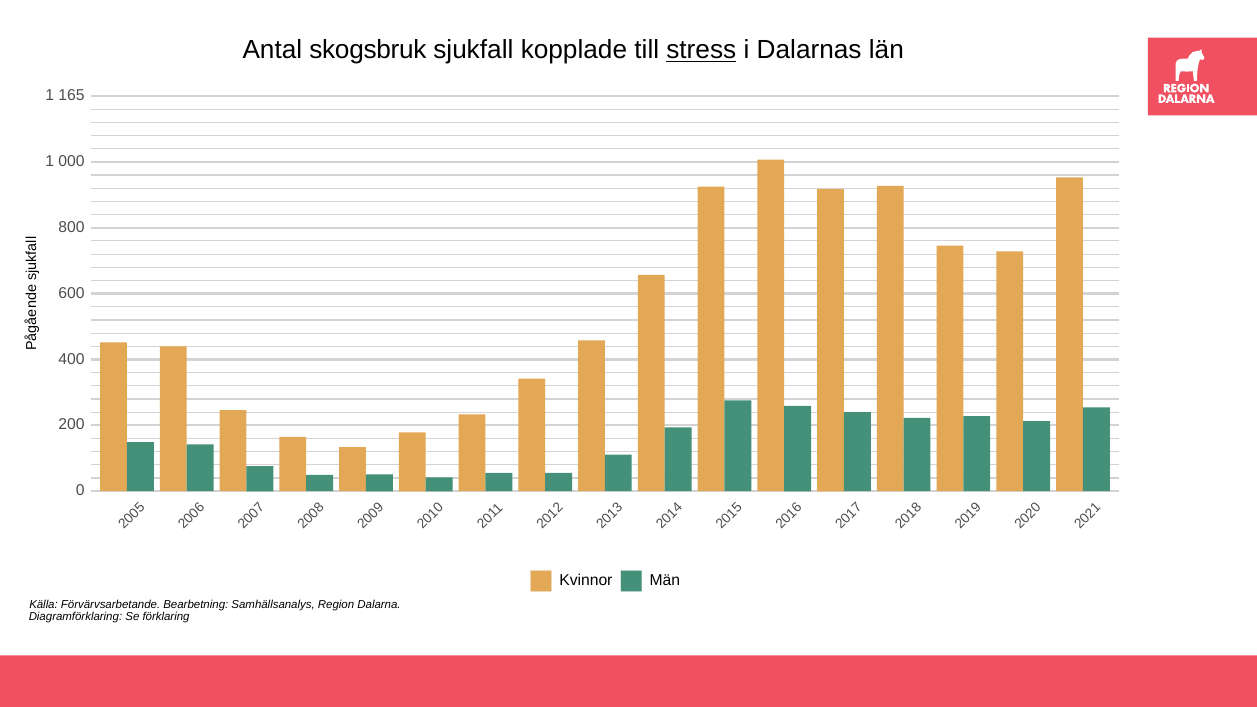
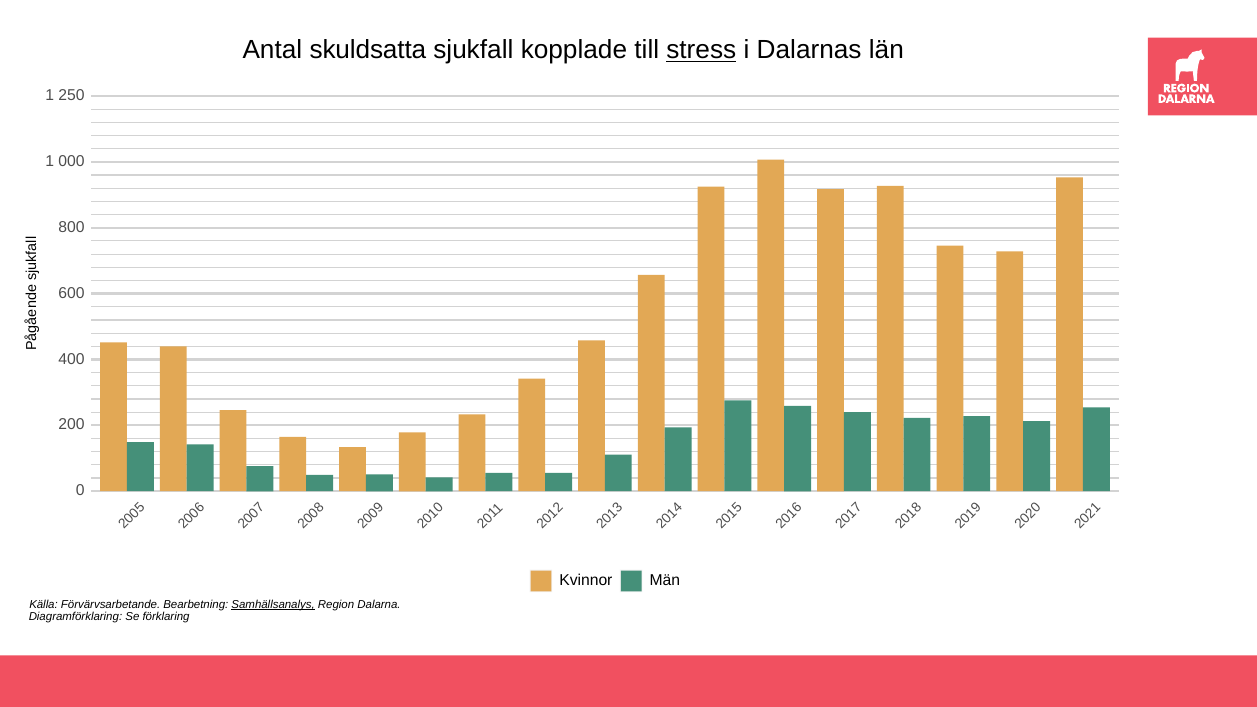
skogsbruk: skogsbruk -> skuldsatta (368, 50)
165: 165 -> 250 (71, 95)
Samhällsanalys underline: none -> present (273, 604)
